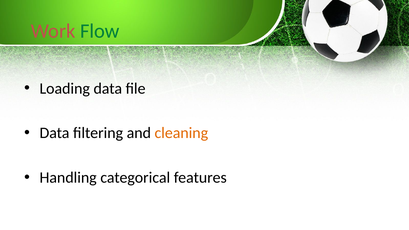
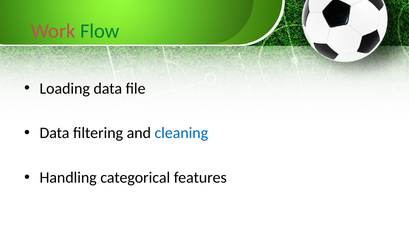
cleaning colour: orange -> blue (181, 133)
